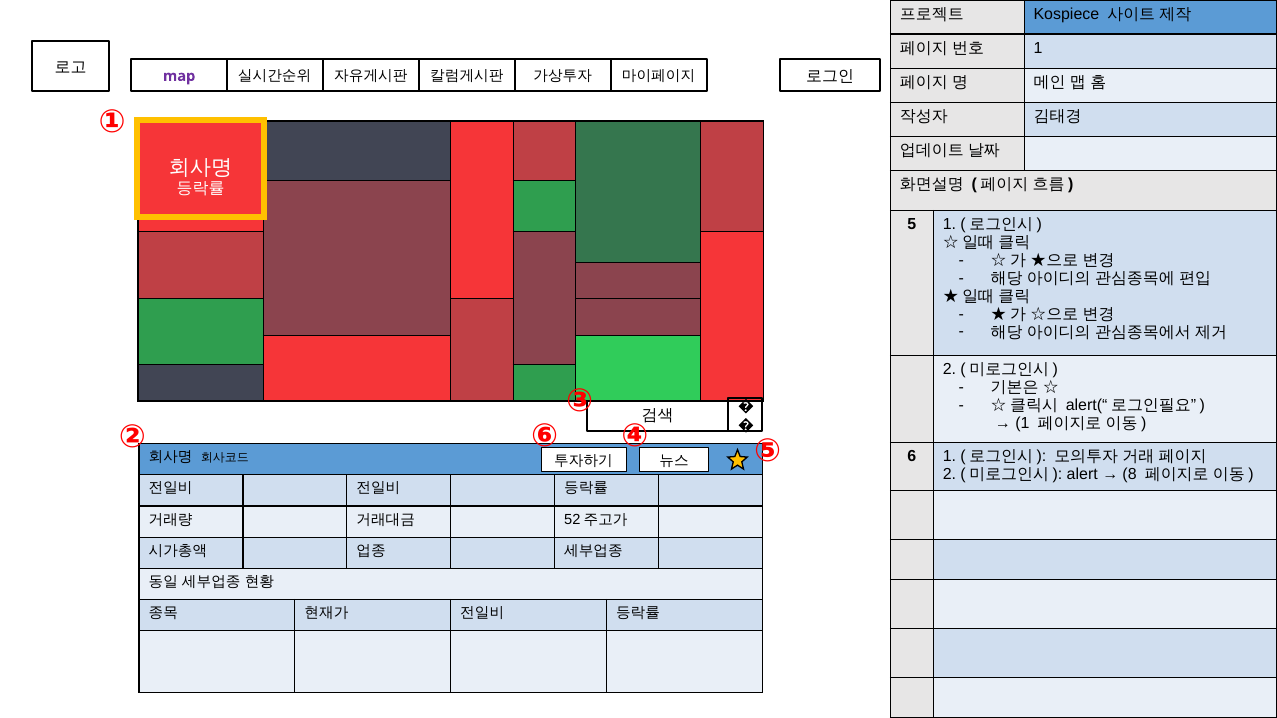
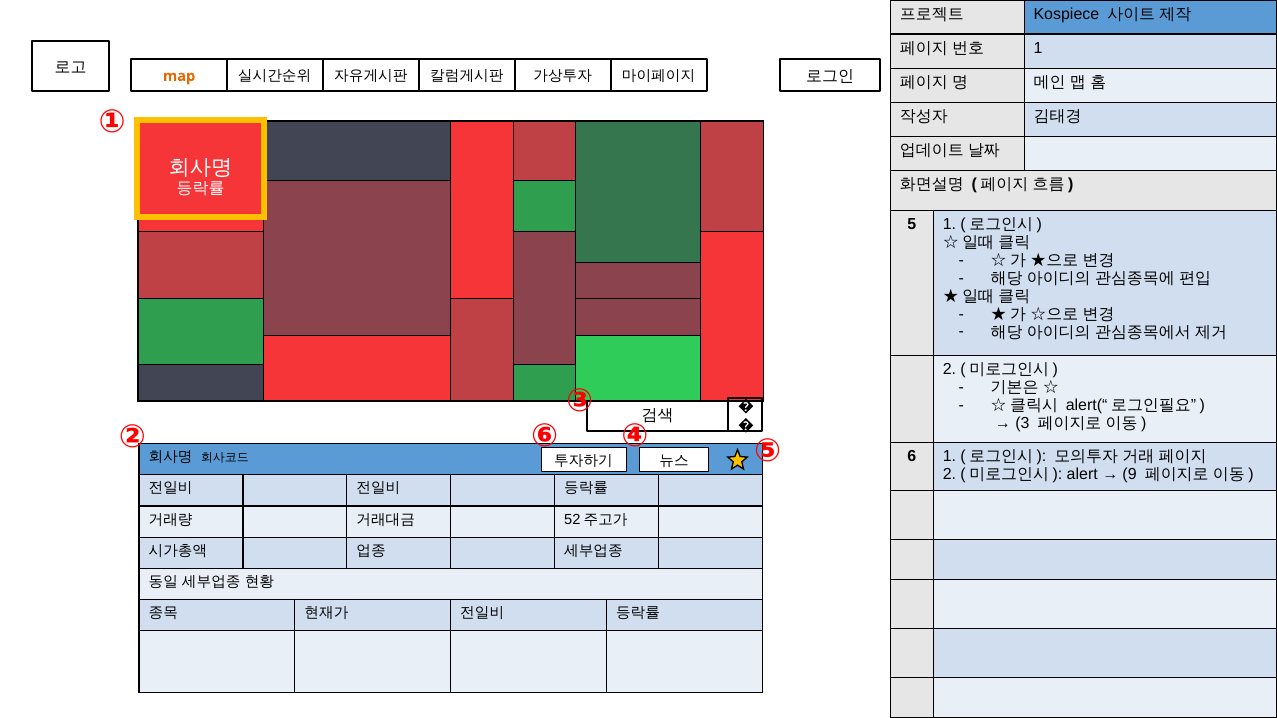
map colour: purple -> orange (179, 76)
1: 1 -> 3 (1022, 423)
8: 8 -> 9 (1130, 474)
